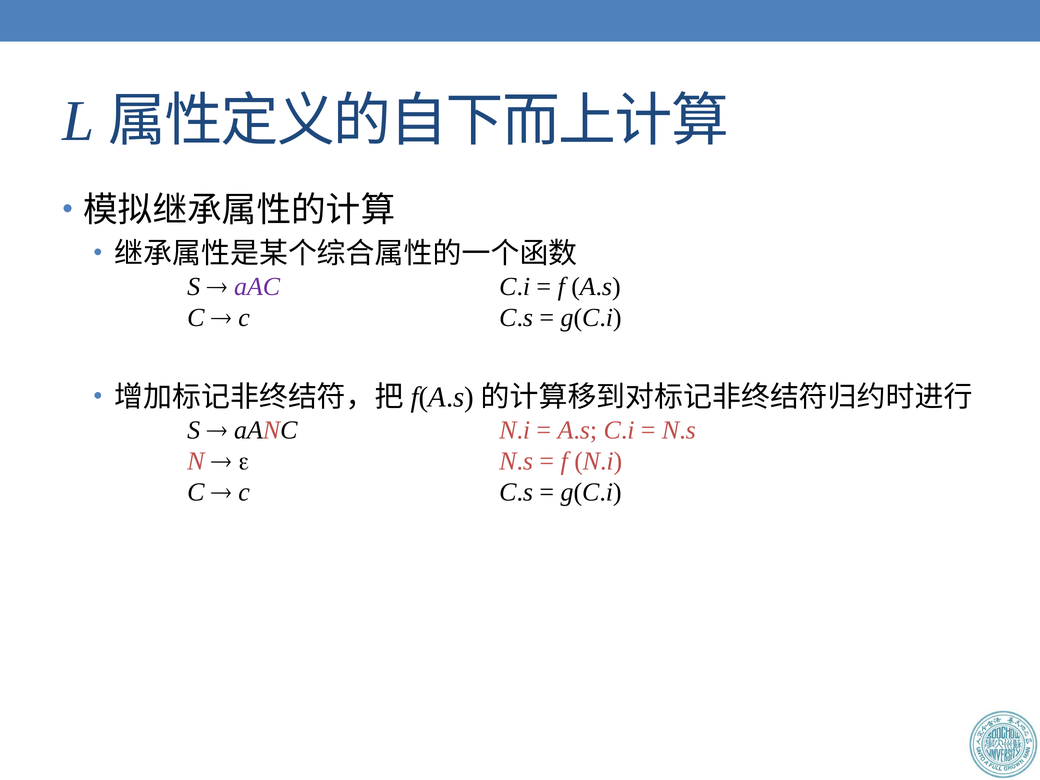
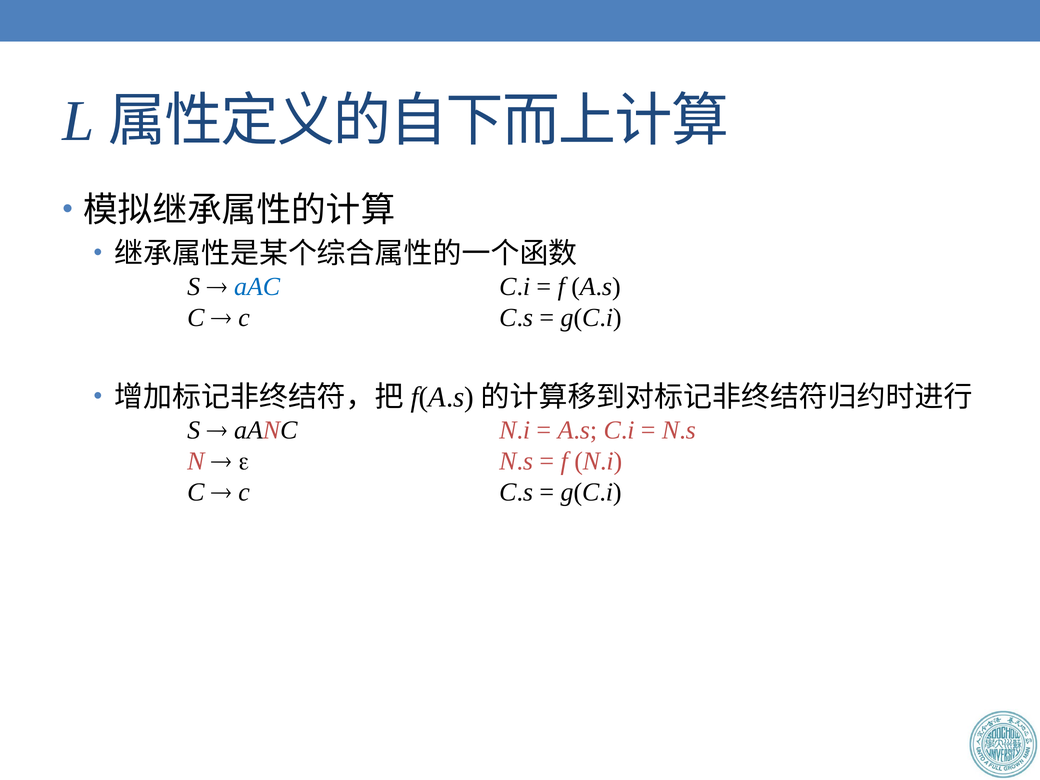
aAC colour: purple -> blue (257, 287)
